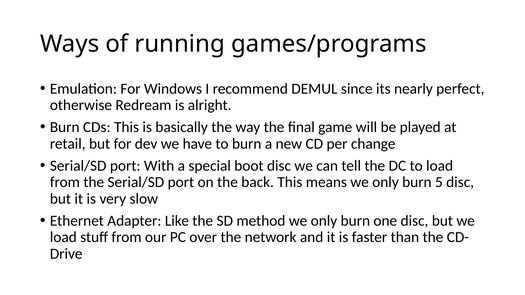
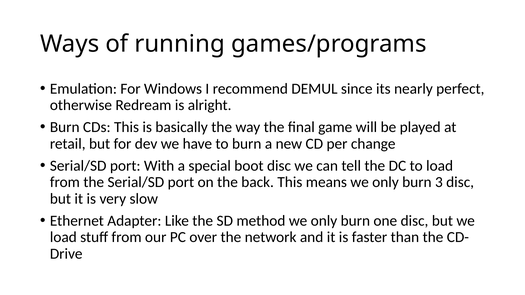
5: 5 -> 3 (439, 182)
